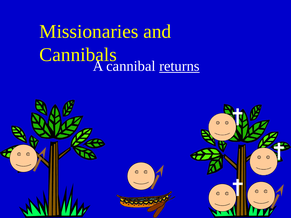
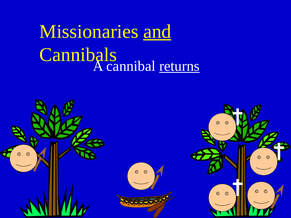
and underline: none -> present (157, 31)
